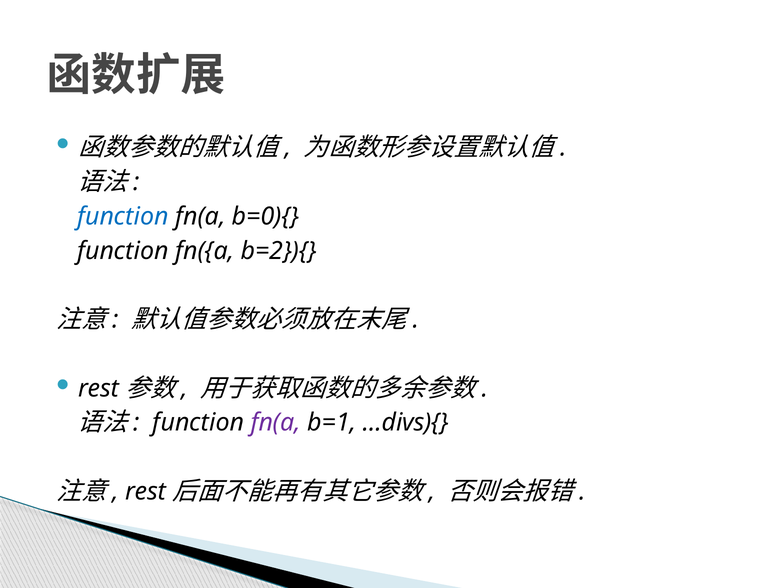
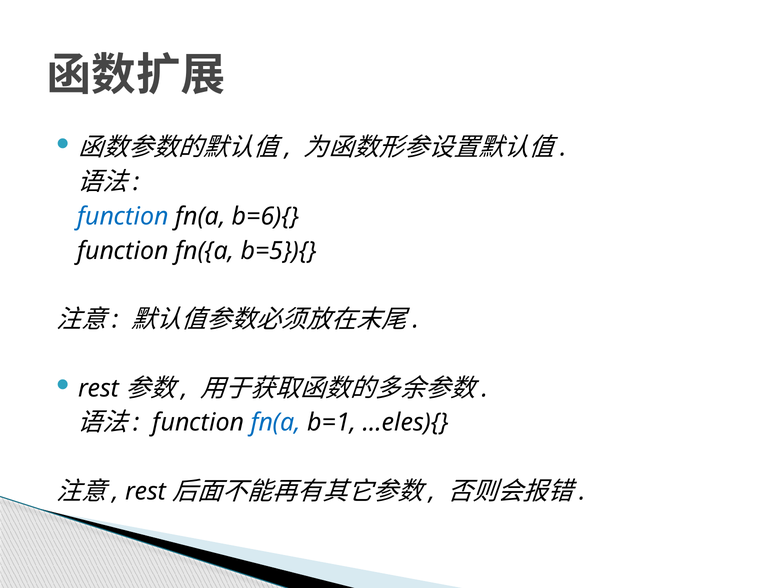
b=0){: b=0){ -> b=6){ (266, 216)
b=2}){: b=2}){ -> b=5}){ (279, 250)
fn(a colour: purple -> blue (276, 422)
…divs){: …divs){ -> …eles){ (406, 422)
